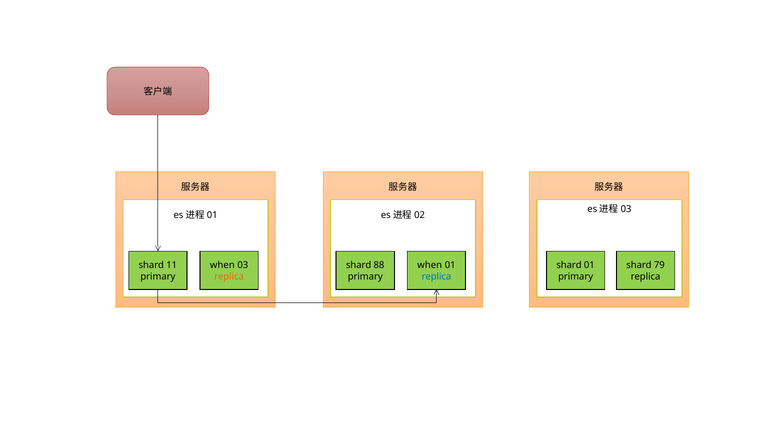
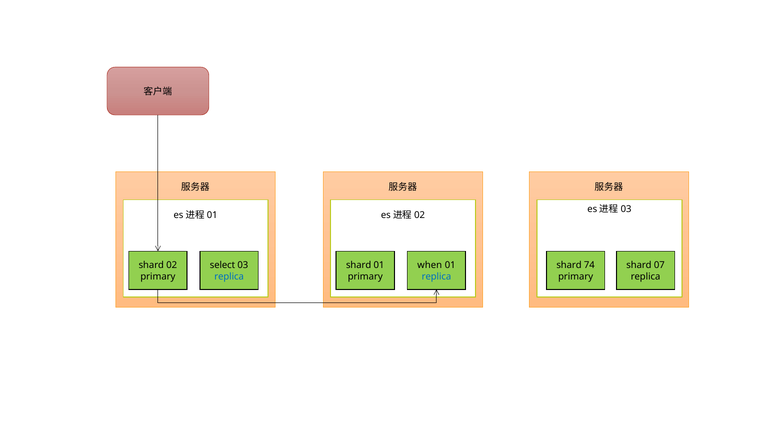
11: 11 -> 02 (172, 265)
when: when -> select (222, 265)
shard 88: 88 -> 01 (379, 265)
shard 01: 01 -> 74 (589, 265)
79: 79 -> 07 (659, 265)
replica colour: orange -> blue (229, 277)
